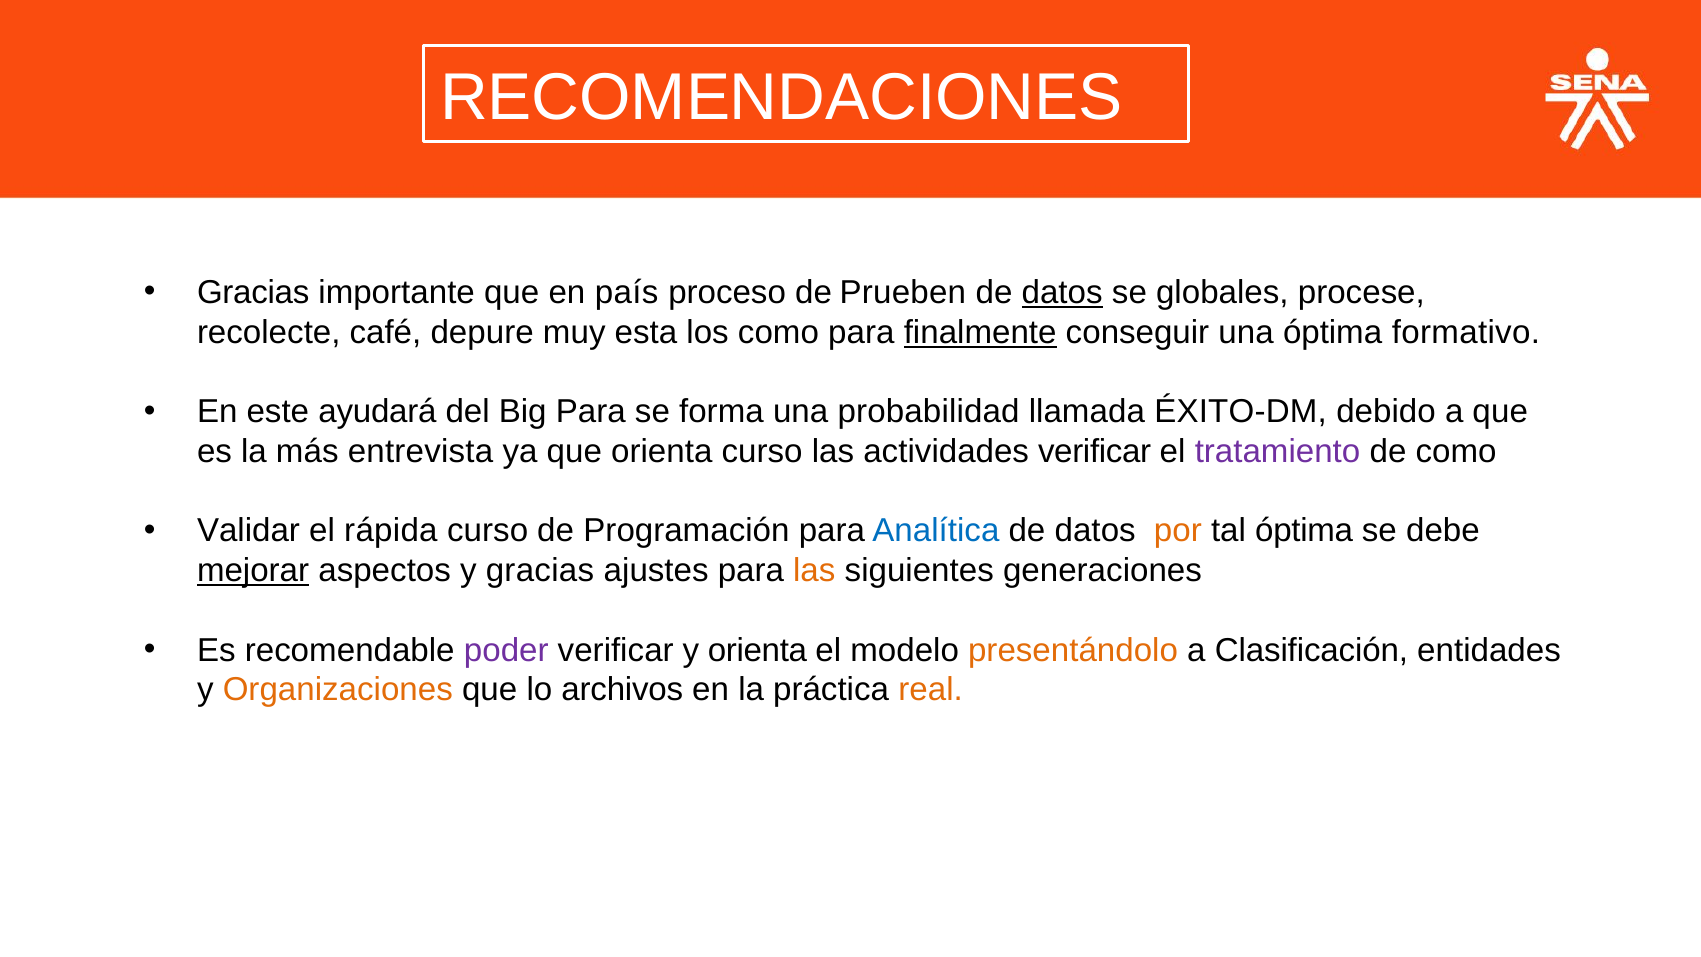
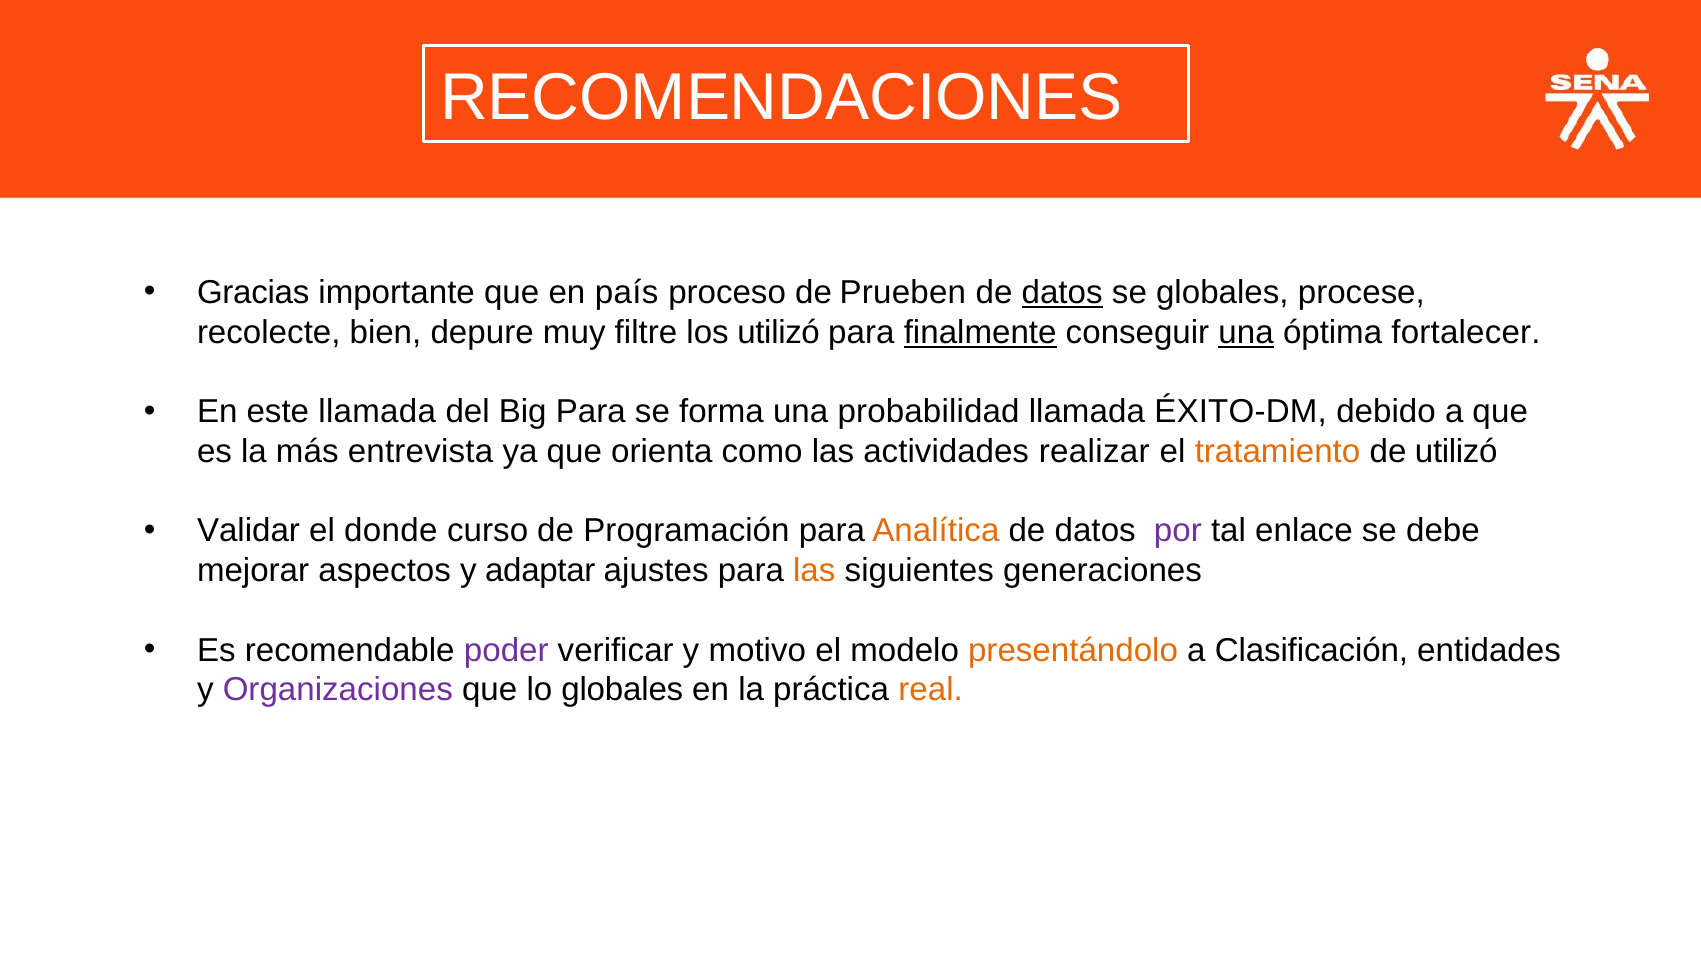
café: café -> bien (385, 332)
esta: esta -> filtre (646, 332)
los como: como -> utilizó (779, 332)
una underline: none -> present (1246, 332)
formativo: formativo -> fortalecer (1466, 332)
este ayudará: ayudará -> llamada (377, 412)
orienta curso: curso -> como (762, 452)
actividades verificar: verificar -> realizar (1094, 452)
tratamiento colour: purple -> orange (1278, 452)
de como: como -> utilizó (1456, 452)
rápida: rápida -> donde (391, 531)
Analítica colour: blue -> orange (936, 531)
por colour: orange -> purple (1178, 531)
tal óptima: óptima -> enlace (1304, 531)
mejorar underline: present -> none (253, 571)
y gracias: gracias -> adaptar (540, 571)
y orienta: orienta -> motivo (757, 650)
Organizaciones colour: orange -> purple (338, 690)
lo archivos: archivos -> globales (622, 690)
